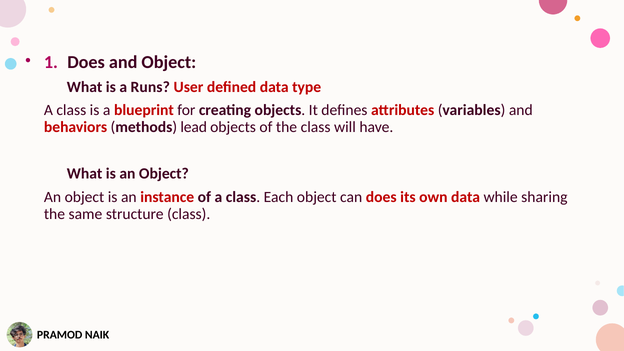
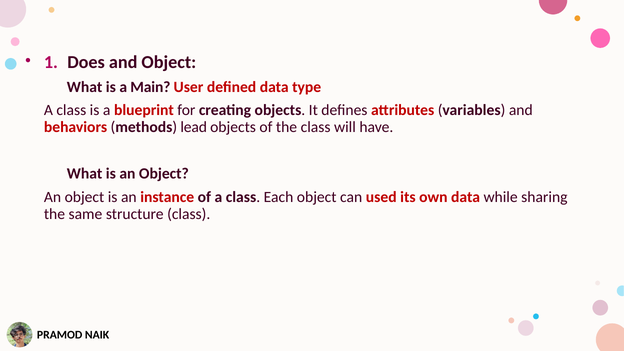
Runs: Runs -> Main (150, 87)
can does: does -> used (381, 197)
